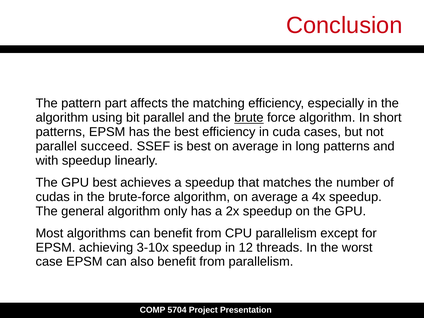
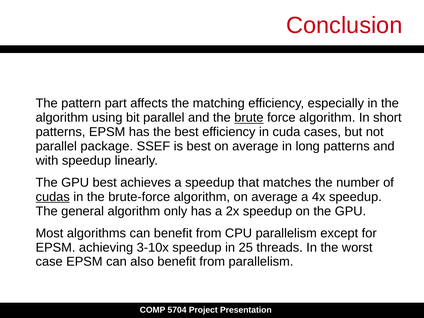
succeed: succeed -> package (107, 146)
cudas underline: none -> present (53, 197)
12: 12 -> 25 (246, 247)
